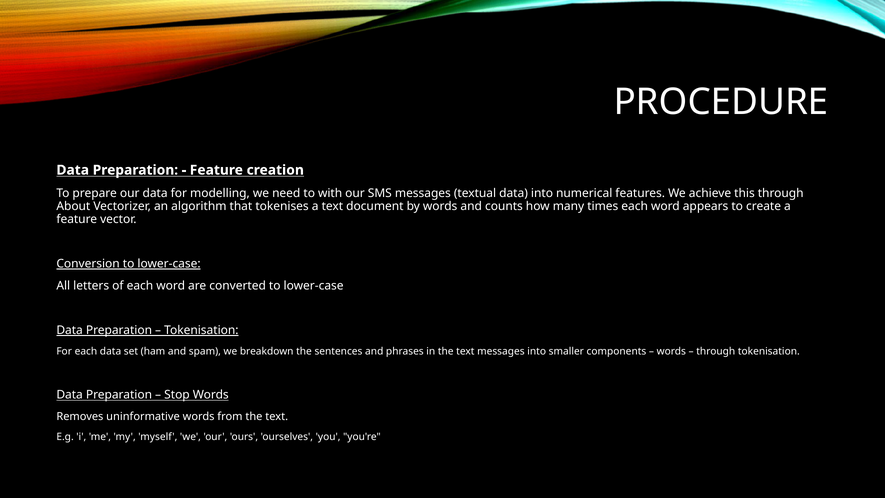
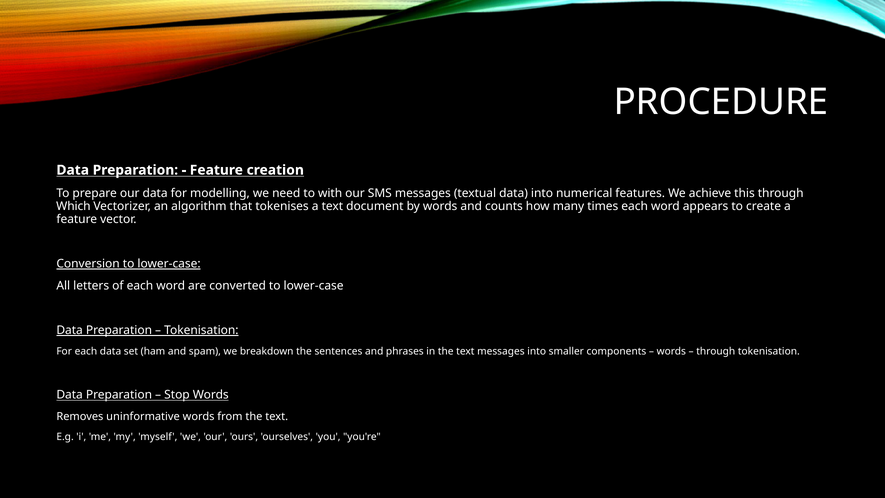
About: About -> Which (73, 206)
